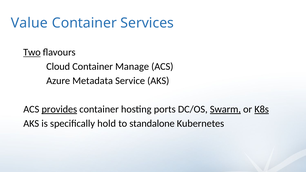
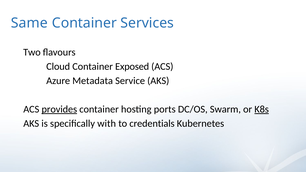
Value: Value -> Same (29, 23)
Two underline: present -> none (32, 52)
Manage: Manage -> Exposed (132, 67)
Swarm underline: present -> none (225, 109)
hold: hold -> with (107, 123)
standalone: standalone -> credentials (152, 123)
